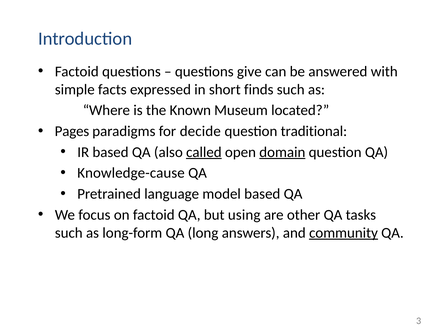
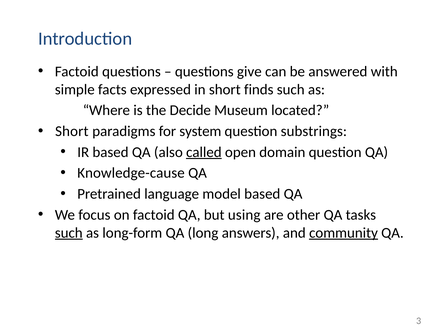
Known: Known -> Decide (190, 110)
Pages: Pages -> Short (72, 131)
decide: decide -> system (200, 131)
traditional: traditional -> substrings (314, 131)
domain underline: present -> none (282, 152)
such underline: none -> present (69, 233)
